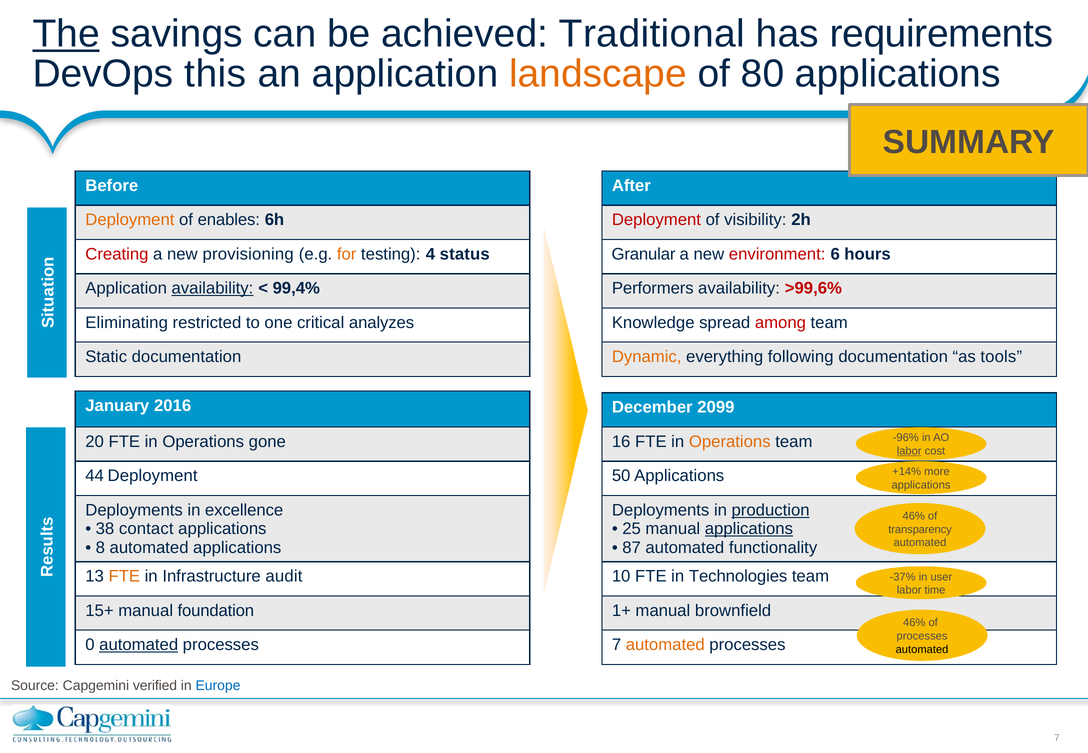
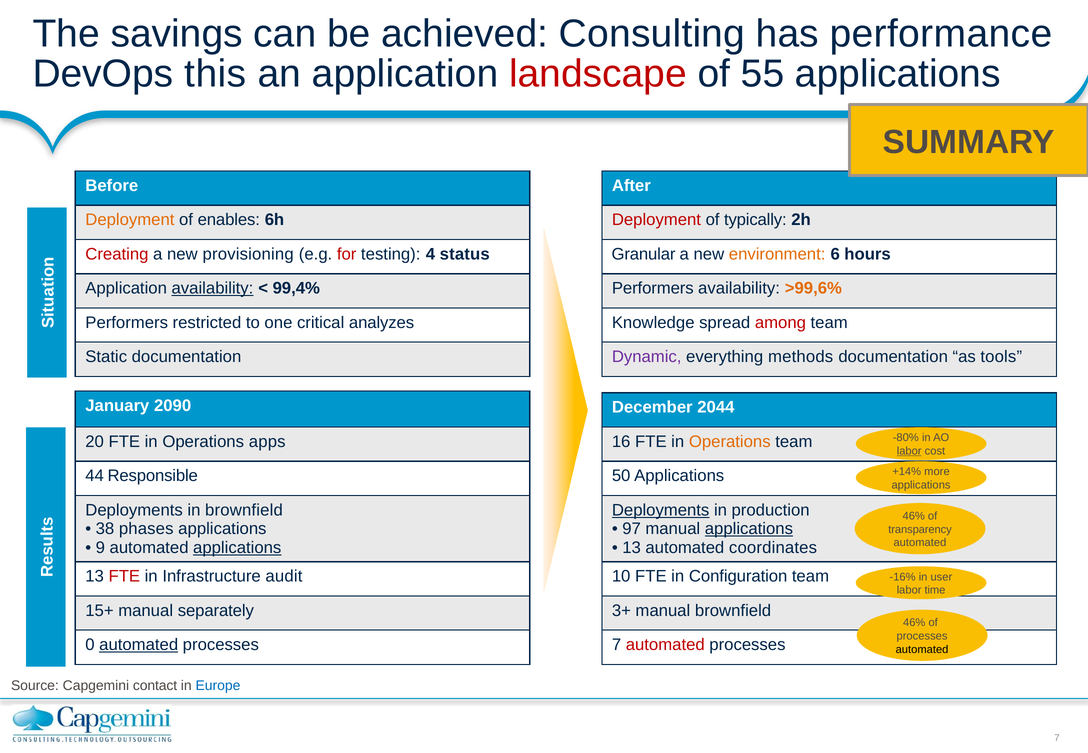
The underline: present -> none (66, 34)
Traditional: Traditional -> Consulting (652, 34)
requirements: requirements -> performance (941, 34)
landscape colour: orange -> red (598, 74)
80: 80 -> 55 (763, 74)
visibility: visibility -> typically (755, 220)
for colour: orange -> red (347, 254)
environment colour: red -> orange (777, 254)
>99,6% colour: red -> orange (813, 288)
Eliminating: Eliminating -> Performers (127, 323)
Dynamic colour: orange -> purple (647, 357)
following: following -> methods (801, 357)
2016: 2016 -> 2090 (173, 406)
2099: 2099 -> 2044 (716, 408)
-96%: -96% -> -80% (906, 438)
gone: gone -> apps (267, 442)
44 Deployment: Deployment -> Responsible (153, 476)
in excellence: excellence -> brownfield (244, 510)
Deployments underline: none -> present (661, 510)
production underline: present -> none (771, 510)
contact: contact -> phases (146, 529)
25: 25 -> 97 (632, 529)
8: 8 -> 9 (100, 548)
applications underline: none -> present (237, 548)
87: 87 -> 13 (632, 548)
functionality: functionality -> coordinates (773, 548)
FTE colour: orange -> red (124, 577)
Technologies: Technologies -> Configuration (738, 577)
-37%: -37% -> -16% (903, 577)
foundation: foundation -> separately (216, 611)
1+: 1+ -> 3+ (621, 611)
automated colour: orange -> red (665, 645)
verified: verified -> contact (155, 686)
